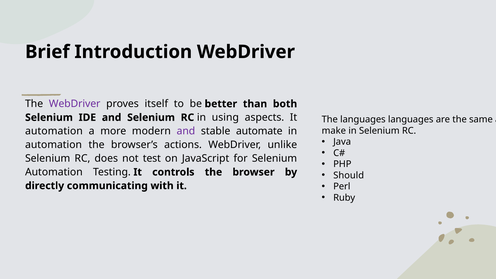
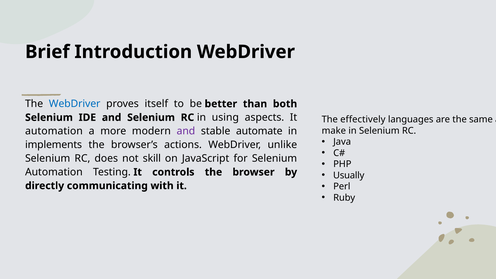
WebDriver colour: purple -> blue (75, 104)
The languages: languages -> effectively (363, 120)
automation: automation -> implements (54, 145)
test: test -> skill (152, 158)
Should: Should -> Usually (349, 175)
